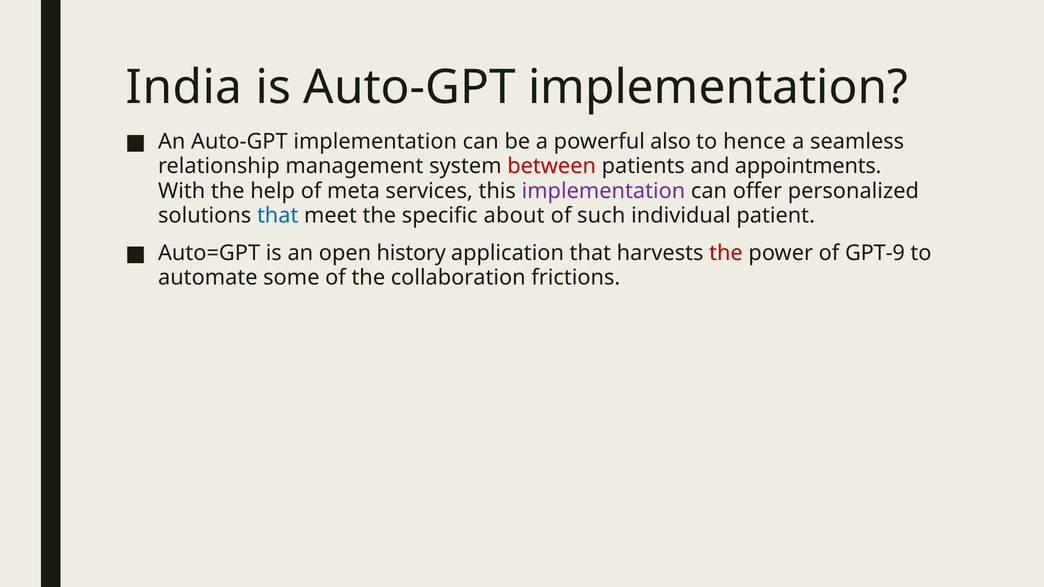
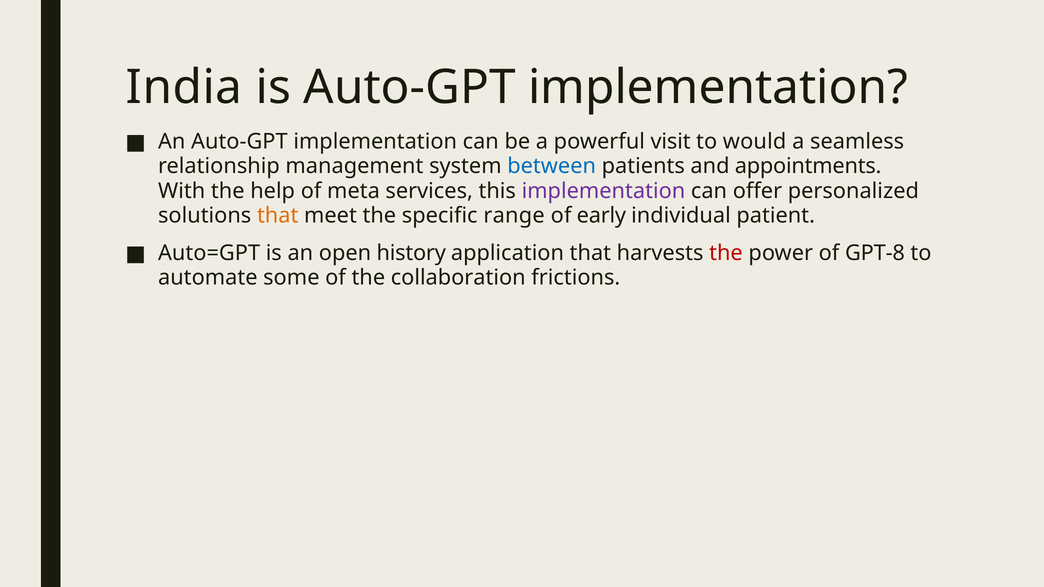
also: also -> visit (671, 142)
hence: hence -> would (755, 142)
between colour: red -> blue (552, 166)
that colour: blue -> orange (278, 216)
about: about -> range (514, 216)
such: such -> early (601, 216)
GPT-9: GPT-9 -> GPT-8 (875, 253)
